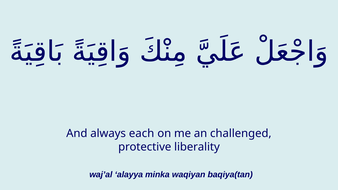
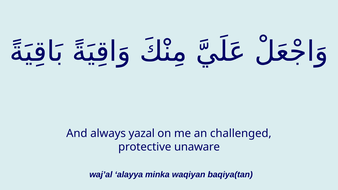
each: each -> yazal (142, 133)
liberality: liberality -> unaware (197, 147)
